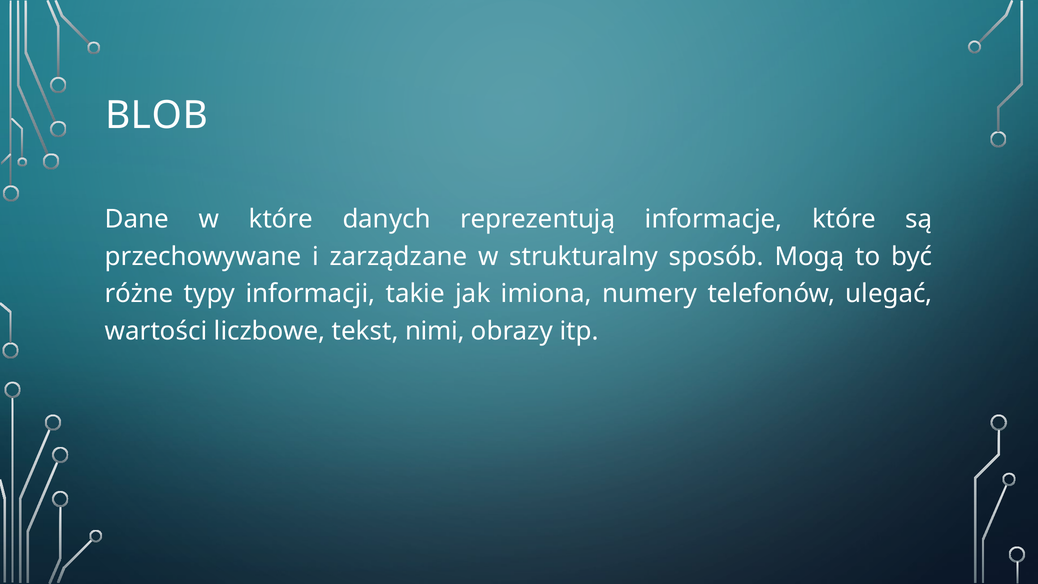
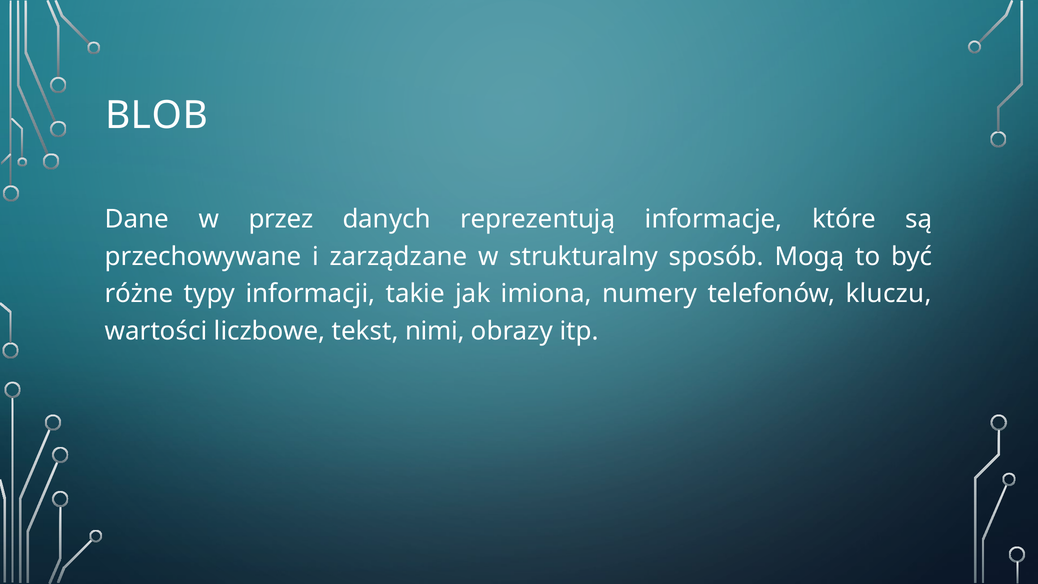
w które: które -> przez (281, 219)
ulegać: ulegać -> kluczu (889, 294)
